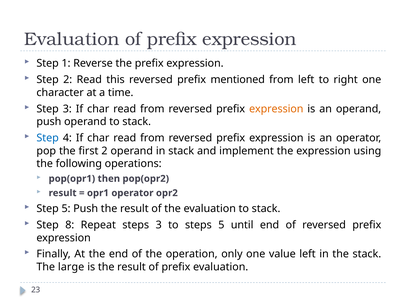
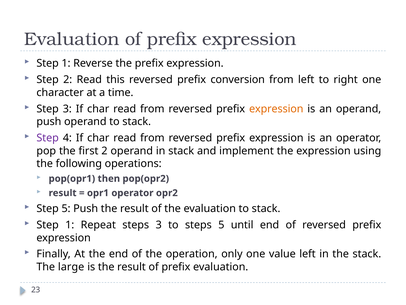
mentioned: mentioned -> conversion (238, 80)
Step colour: blue -> purple (48, 138)
8: 8 -> 1 (70, 225)
